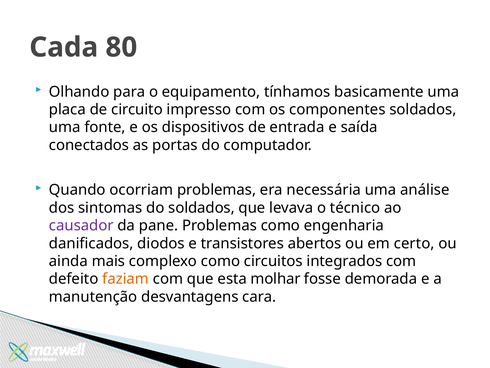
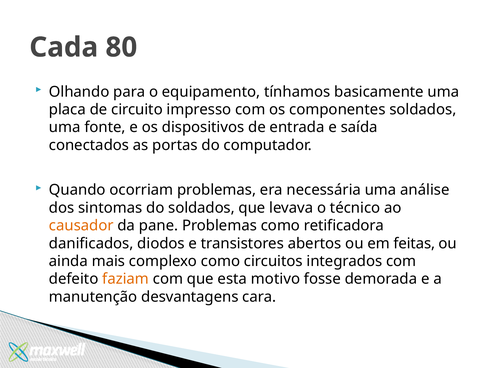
causador colour: purple -> orange (81, 225)
engenharia: engenharia -> retificadora (344, 225)
certo: certo -> feitas (414, 243)
molhar: molhar -> motivo (275, 279)
